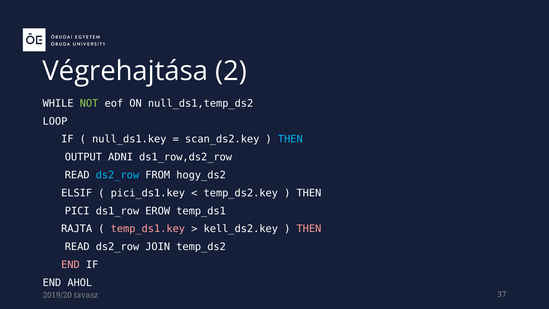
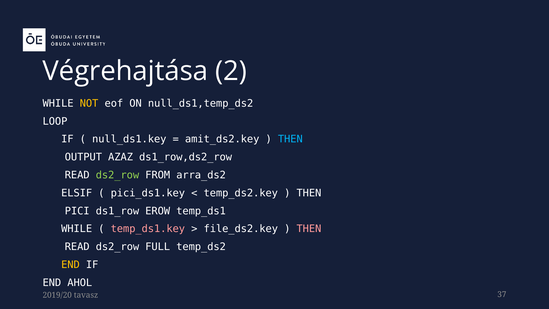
NOT colour: light green -> yellow (89, 103)
scan_ds2.key: scan_ds2.key -> amit_ds2.key (222, 139)
ADNI: ADNI -> AZAZ (121, 157)
ds2_row colour: light blue -> light green (117, 175)
hogy_ds2: hogy_ds2 -> arra_ds2 (201, 175)
RAJTA: RAJTA -> WHILE (77, 229)
kell_ds2.key: kell_ds2.key -> file_ds2.key (241, 229)
JOIN: JOIN -> FULL (158, 247)
END colour: pink -> yellow (70, 265)
